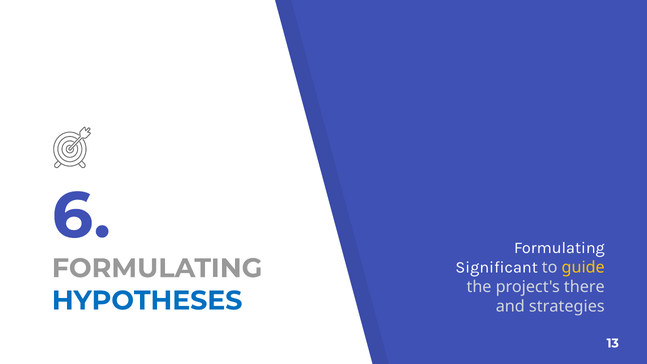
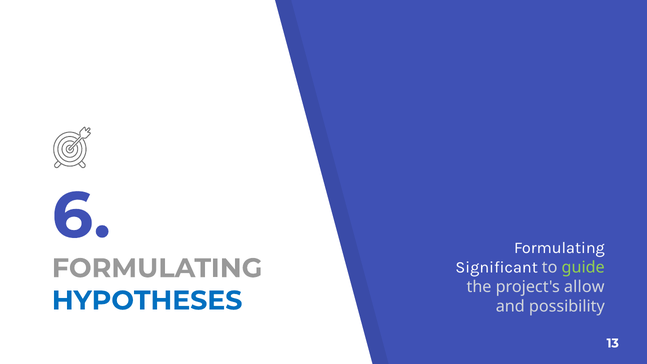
guide colour: yellow -> light green (583, 267)
there: there -> allow (584, 287)
strategies: strategies -> possibility (567, 306)
